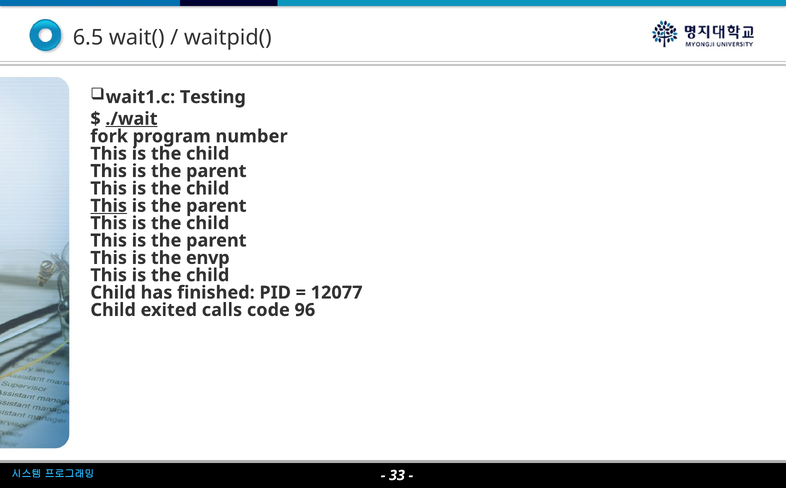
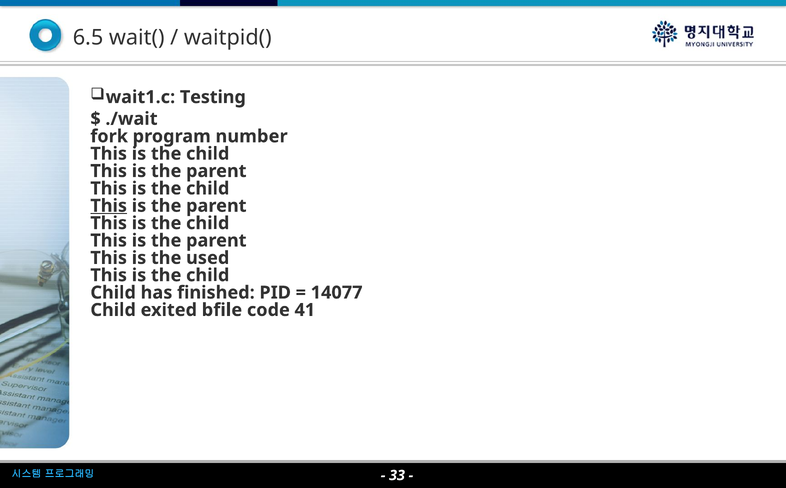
./wait underline: present -> none (131, 119)
envp: envp -> used (208, 258)
12077: 12077 -> 14077 (337, 293)
calls: calls -> bfile (222, 310)
96: 96 -> 41 (305, 310)
